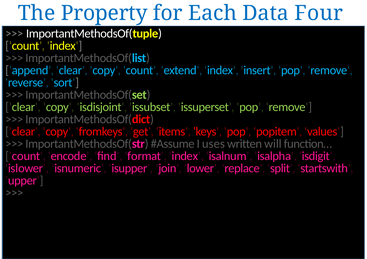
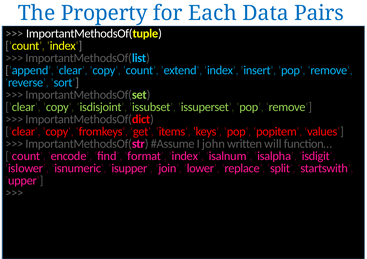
Four: Four -> Pairs (319, 13)
uses: uses -> john (213, 144)
